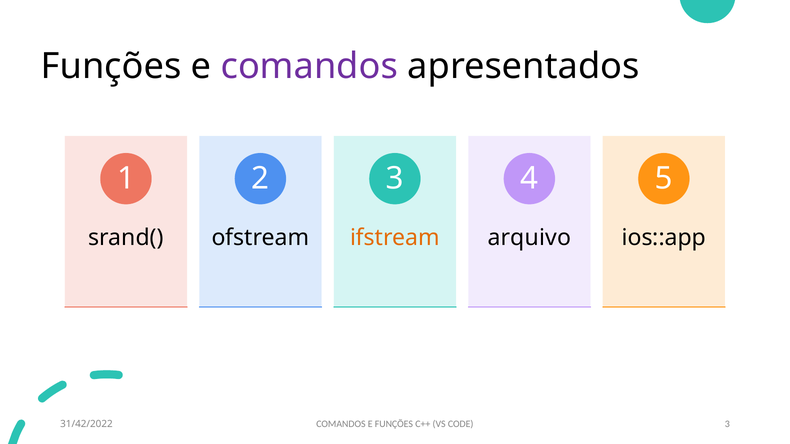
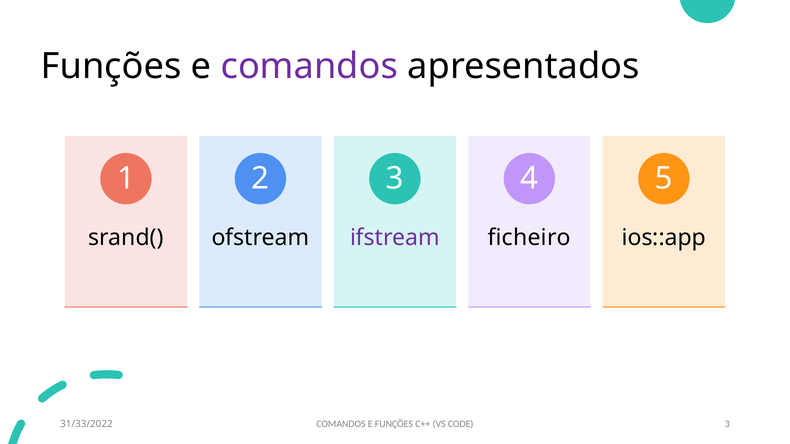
ifstream colour: orange -> purple (395, 238)
arquivo: arquivo -> ficheiro (529, 238)
31/42/2022: 31/42/2022 -> 31/33/2022 (86, 424)
